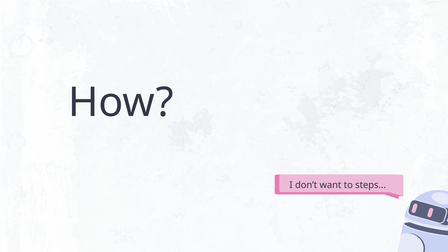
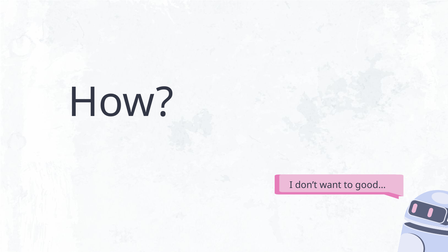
steps…: steps… -> good… (371, 185)
